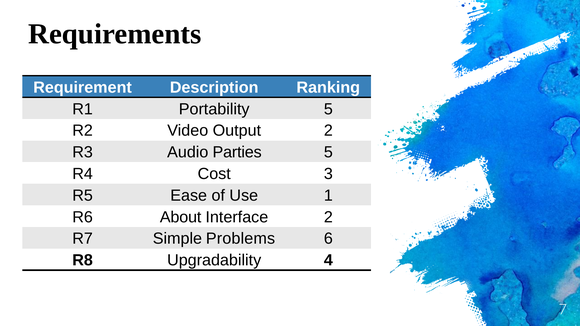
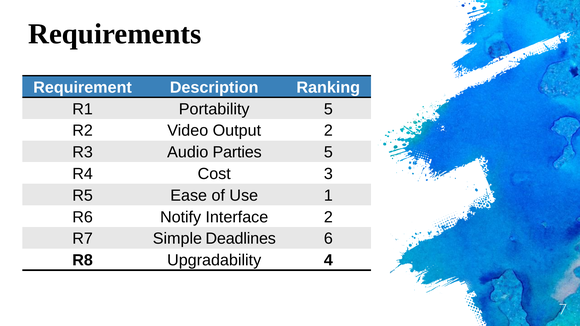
About: About -> Notify (181, 217)
Problems: Problems -> Deadlines (241, 239)
